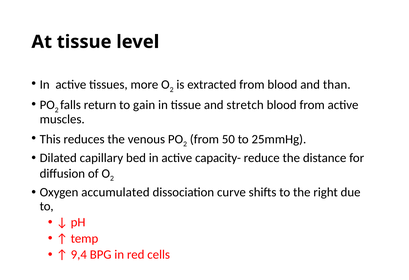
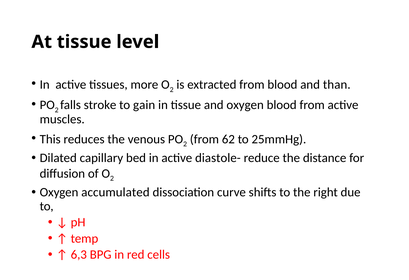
return: return -> stroke (100, 105)
and stretch: stretch -> oxygen (245, 105)
50: 50 -> 62 (228, 139)
capacity-: capacity- -> diastole- (218, 158)
9,4: 9,4 -> 6,3 (79, 254)
